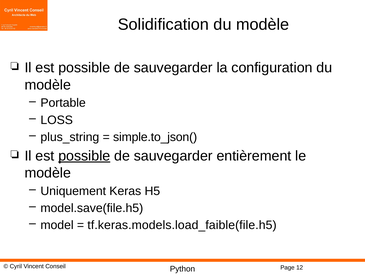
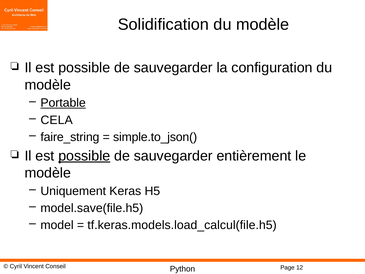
Portable underline: none -> present (63, 103)
LOSS: LOSS -> CELA (57, 120)
plus_string: plus_string -> faire_string (70, 137)
tf.keras.models.load_faible(file.h5: tf.keras.models.load_faible(file.h5 -> tf.keras.models.load_calcul(file.h5 (182, 225)
